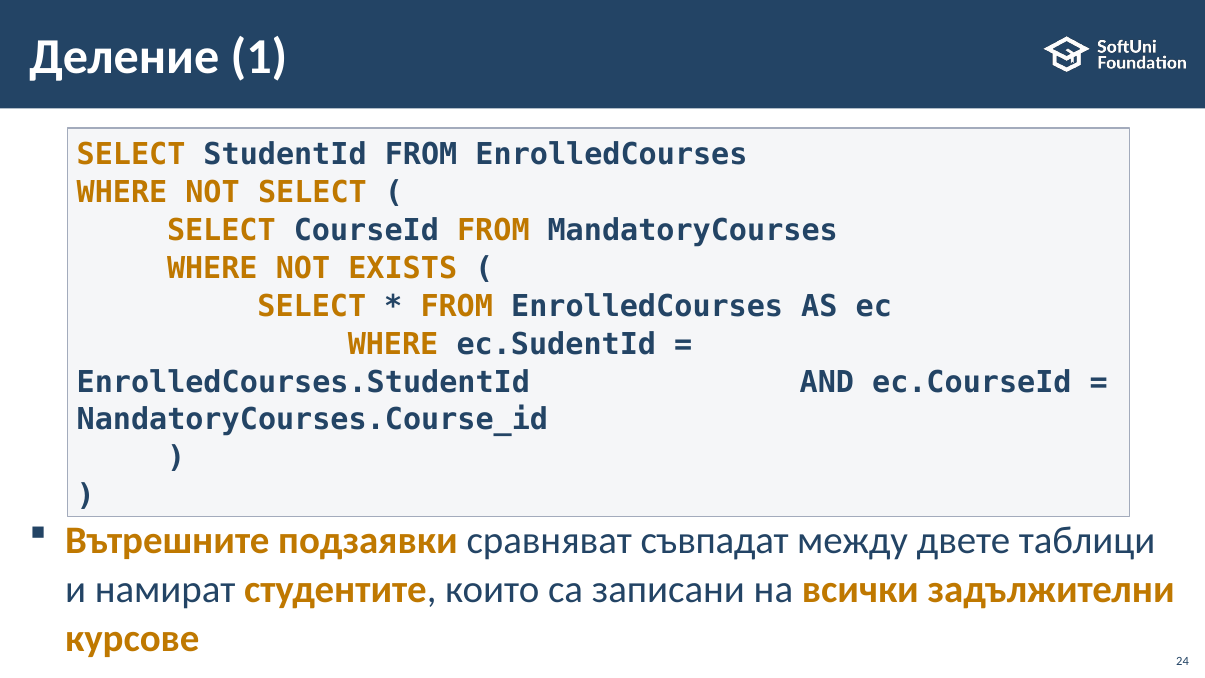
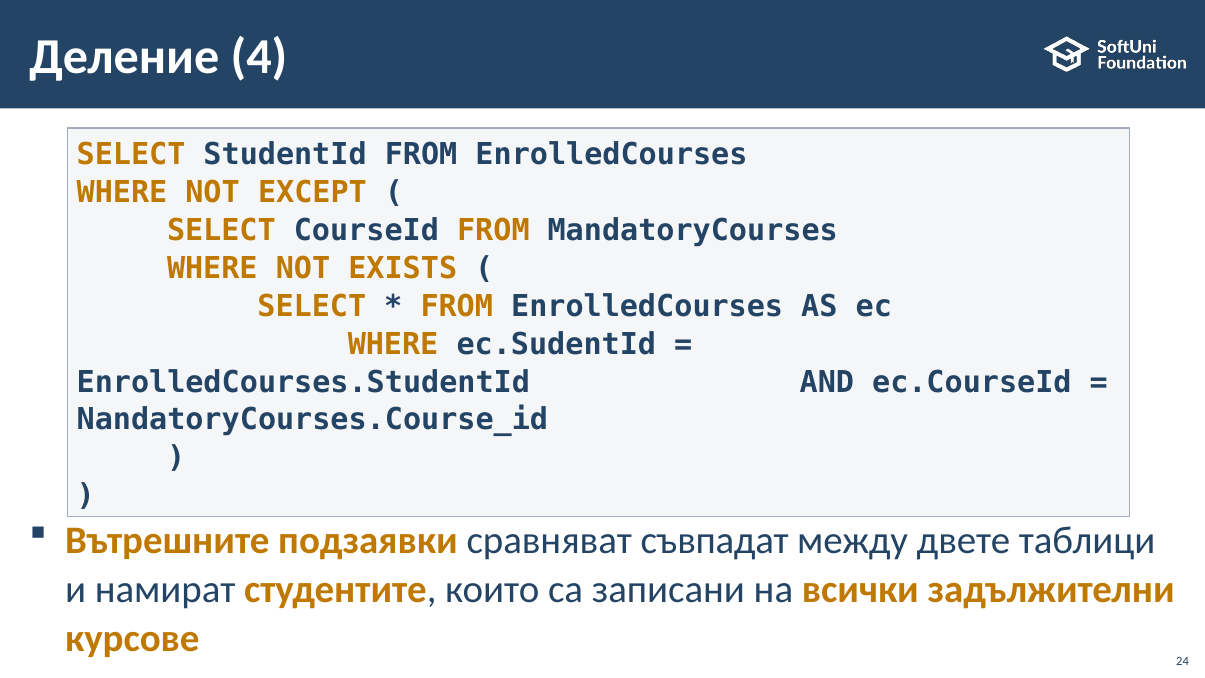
1: 1 -> 4 (259, 57)
NOT SELECT: SELECT -> EXCEPT (312, 192)
